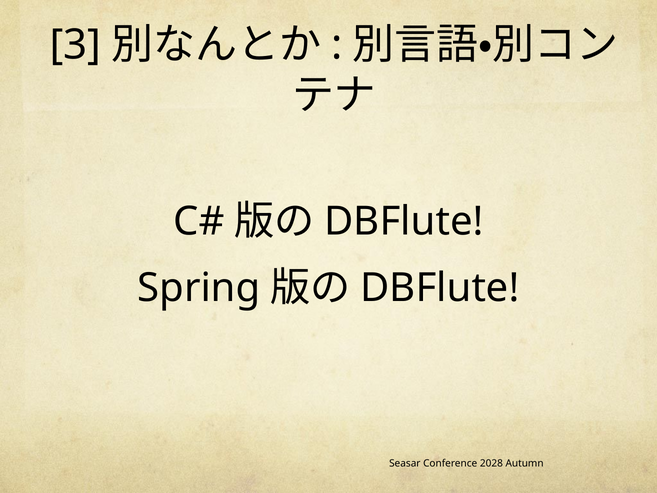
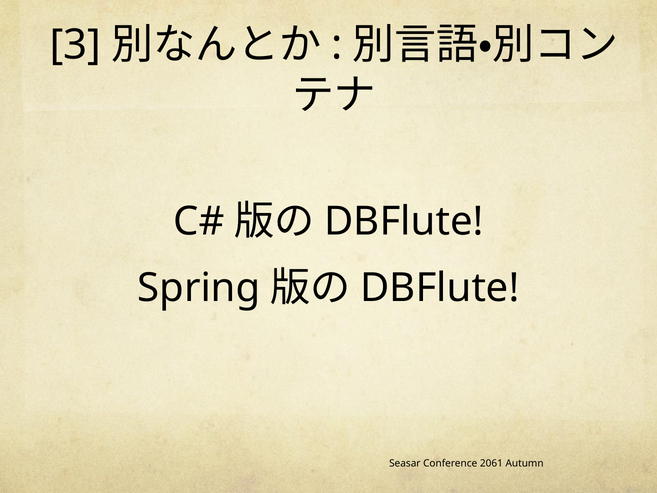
2028: 2028 -> 2061 (491, 463)
